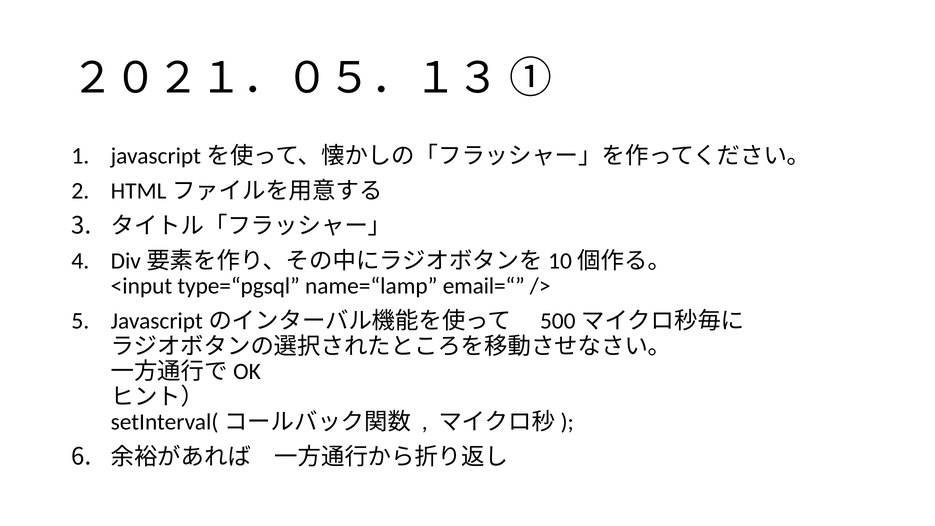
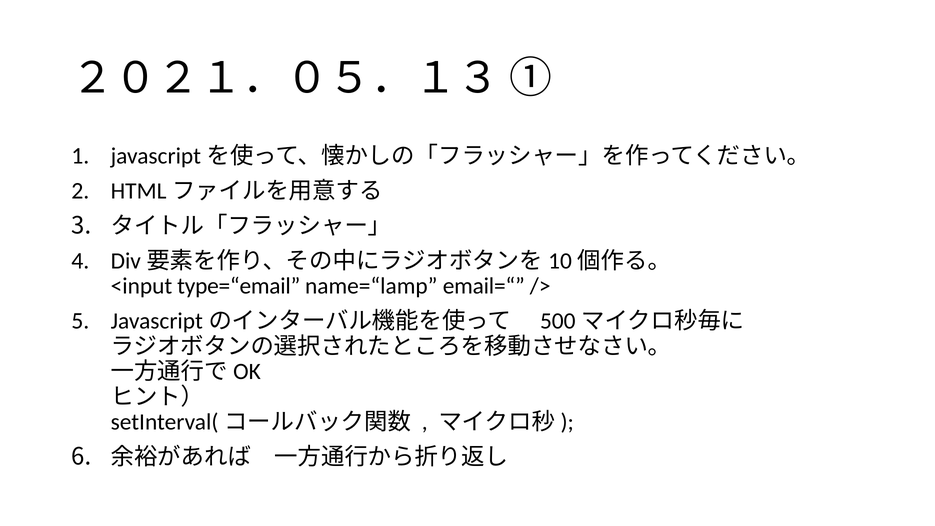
type=“pgsql: type=“pgsql -> type=“email (239, 286)
